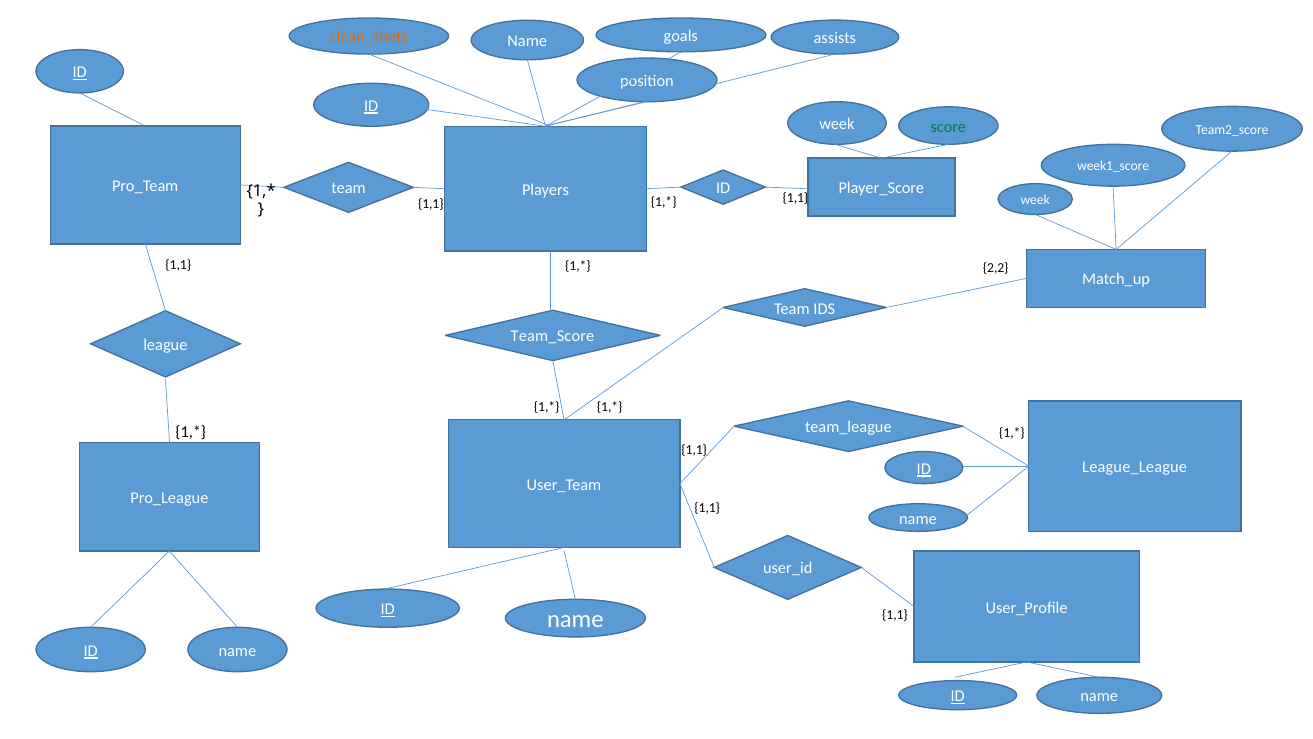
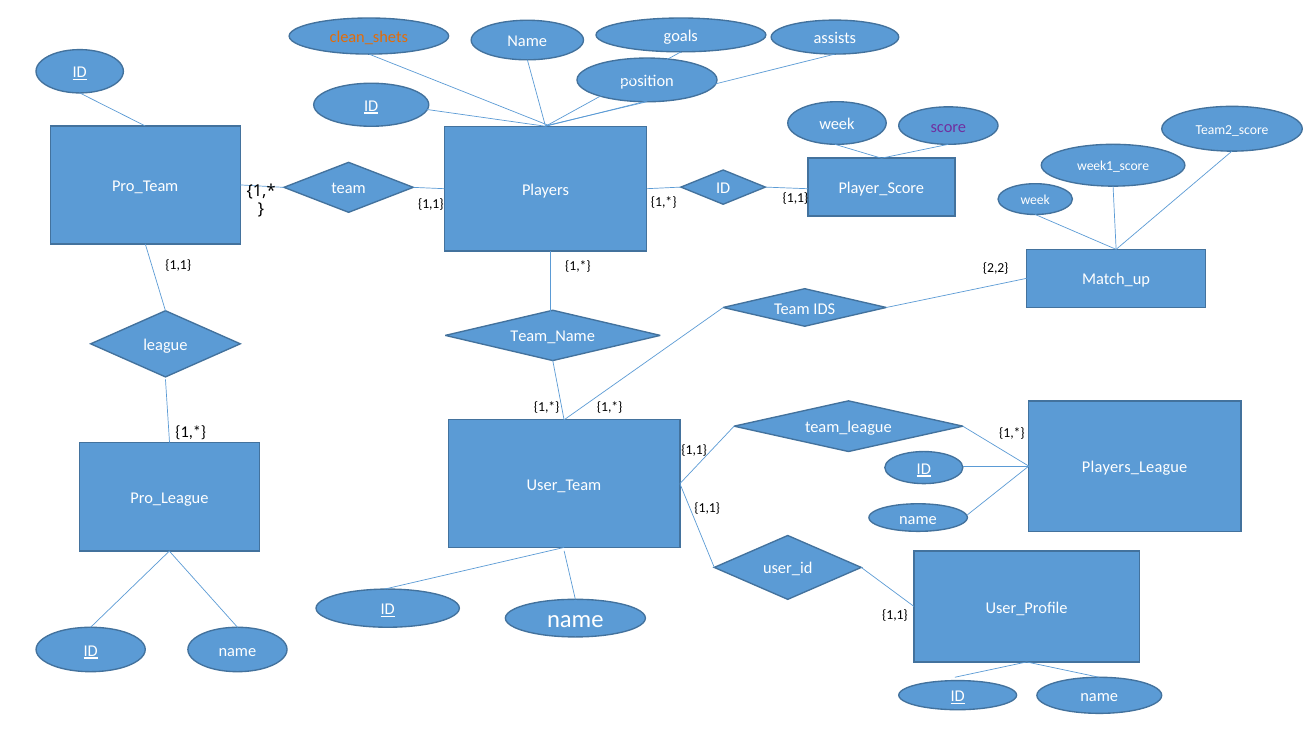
score colour: green -> purple (948, 127)
Team_Score: Team_Score -> Team_Name (553, 336)
League_League: League_League -> Players_League (1135, 467)
